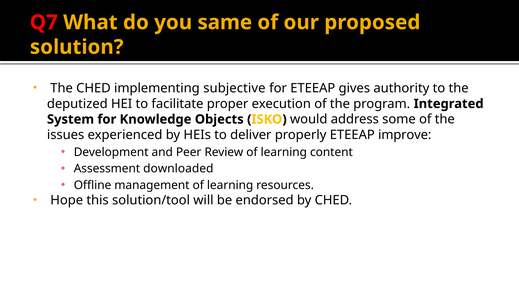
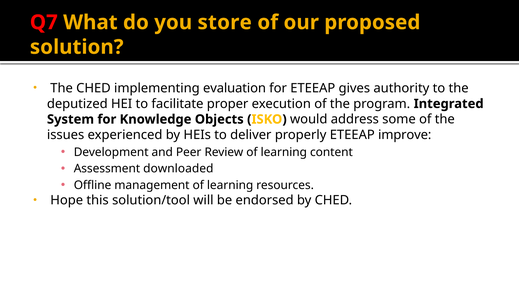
same: same -> store (225, 22)
subjective: subjective -> evaluation (234, 88)
